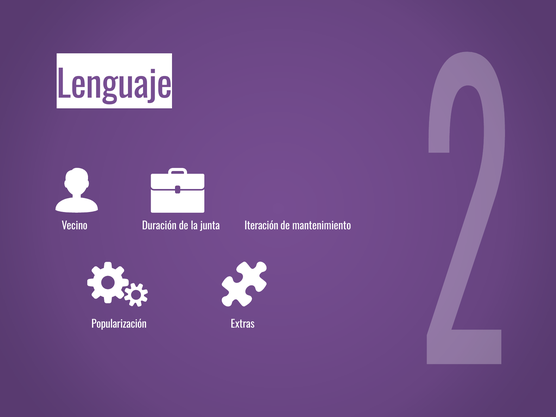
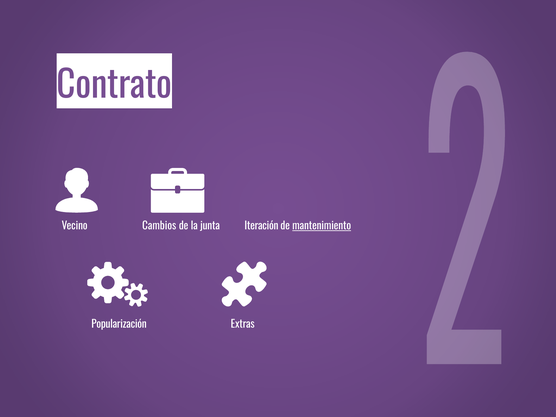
Lenguaje: Lenguaje -> Contrato (114, 85)
Duración: Duración -> Cambios (159, 226)
mantenimiento underline: none -> present (322, 226)
